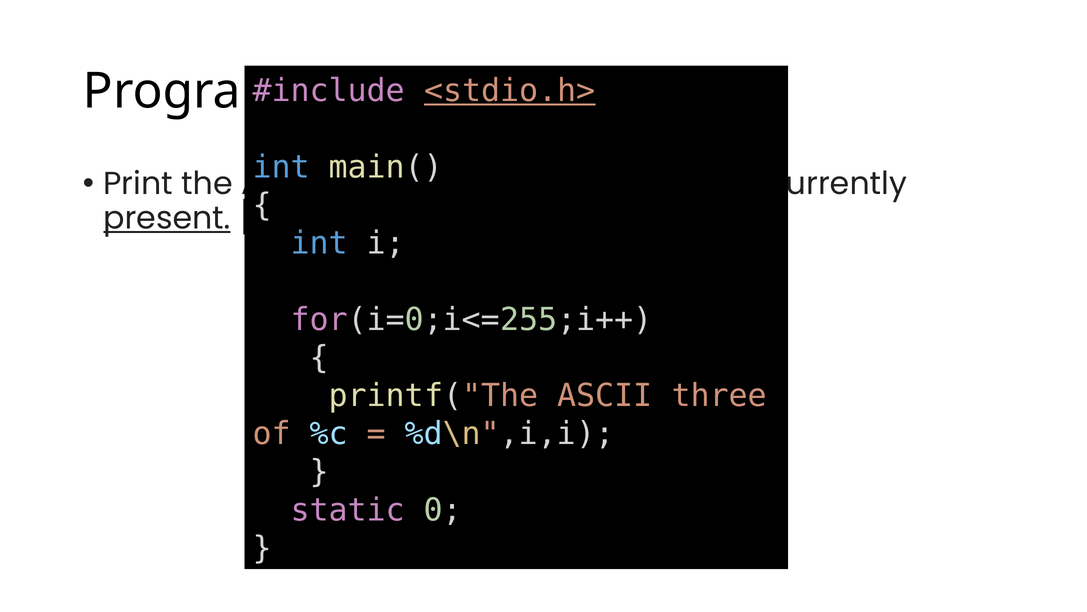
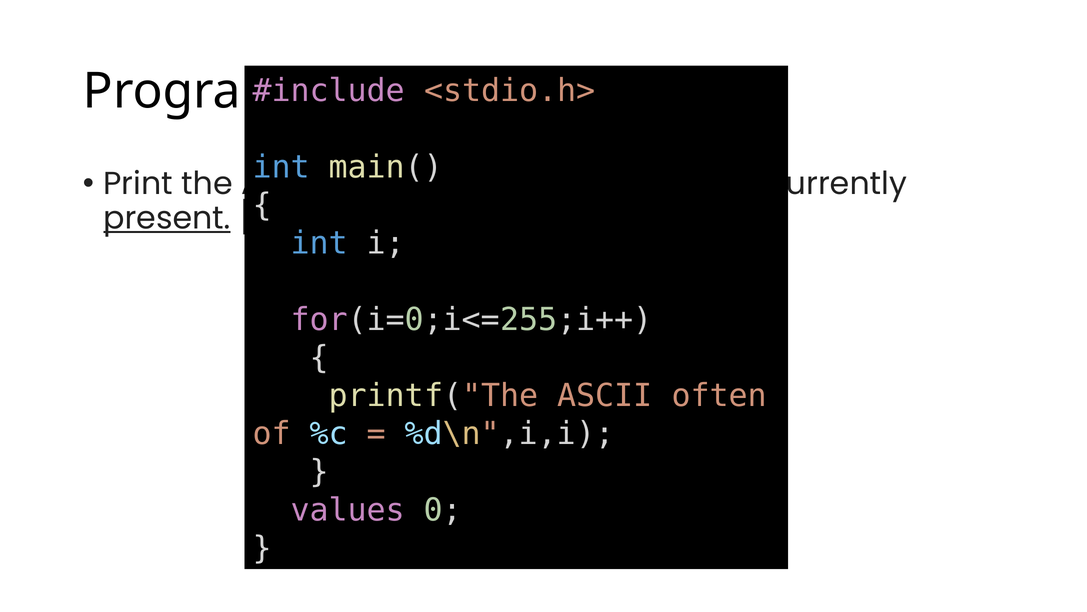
<stdio.h> underline: present -> none (510, 91)
three: three -> often (719, 395)
static: static -> values (348, 510)
